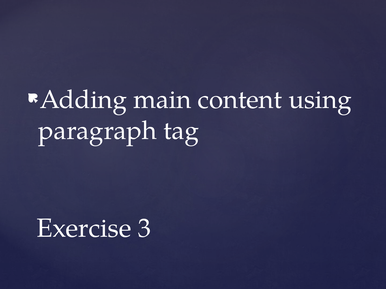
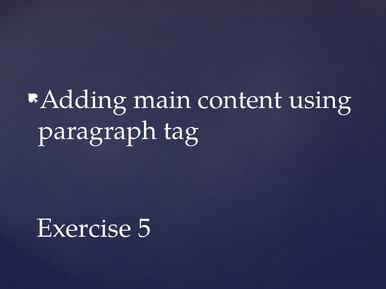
3: 3 -> 5 (144, 229)
